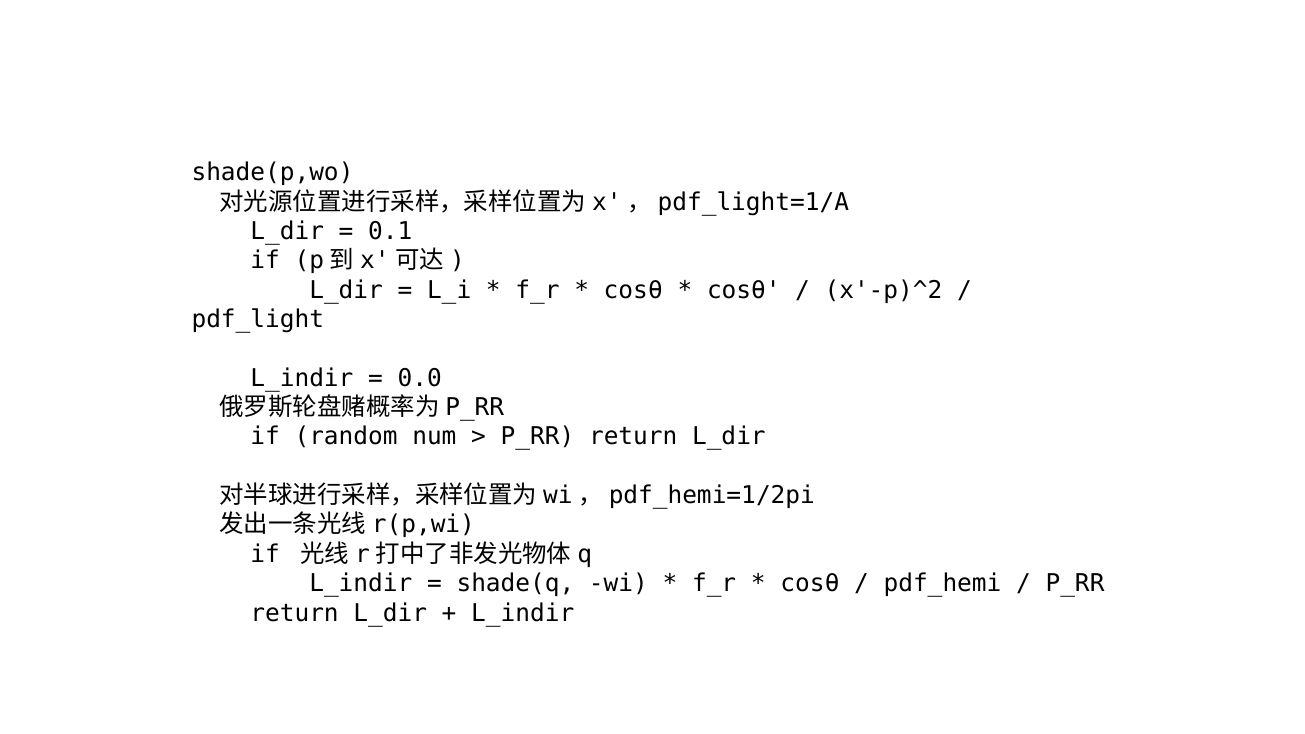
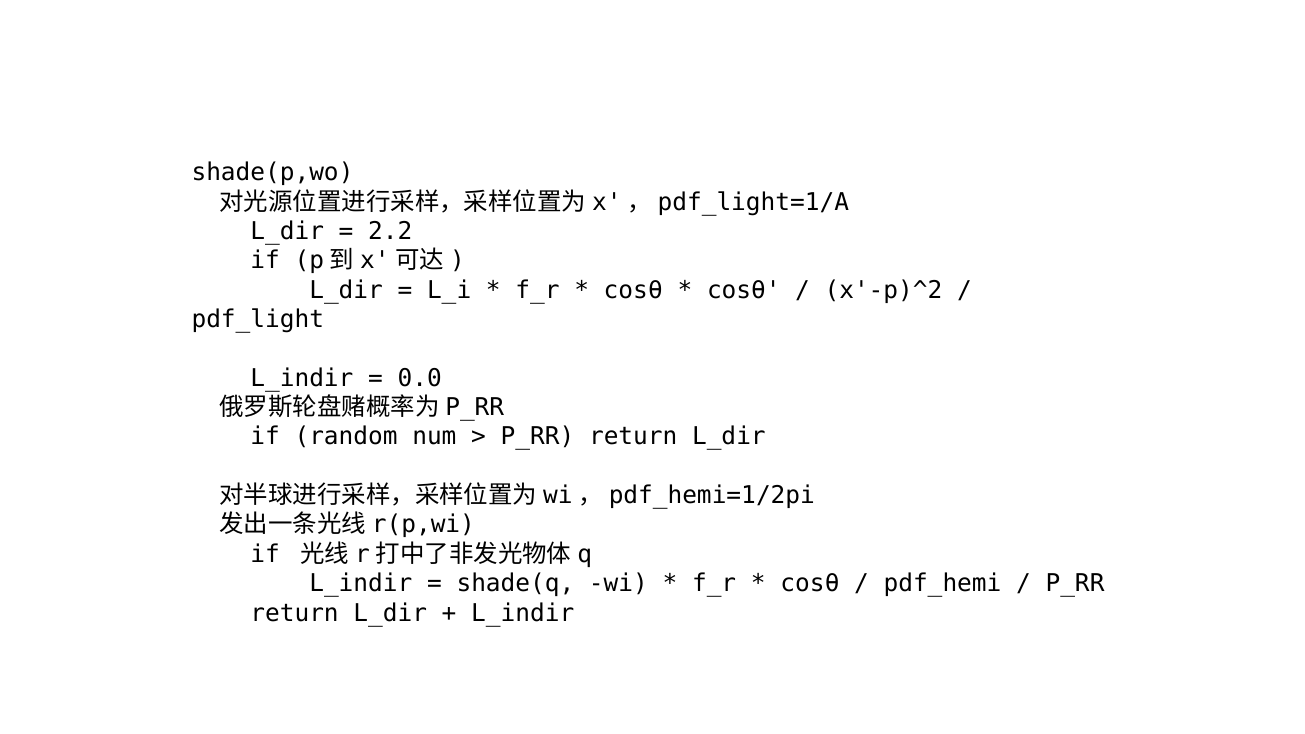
0.1: 0.1 -> 2.2 (390, 231)
